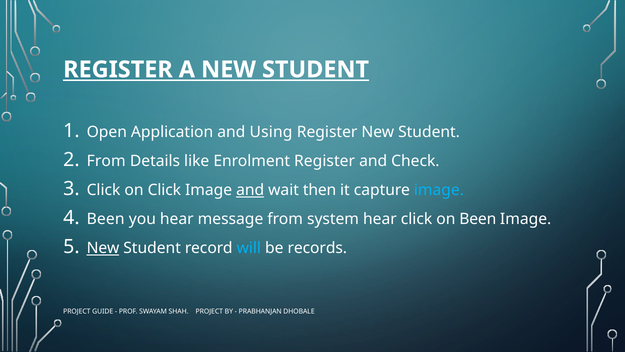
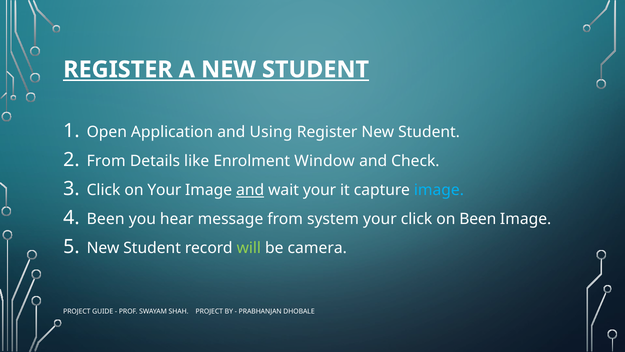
Enrolment Register: Register -> Window (325, 161)
on Click: Click -> Your (164, 190)
wait then: then -> your (320, 190)
system hear: hear -> your (380, 219)
New underline: present -> none (103, 248)
will colour: light blue -> light green (249, 248)
records: records -> camera (317, 248)
